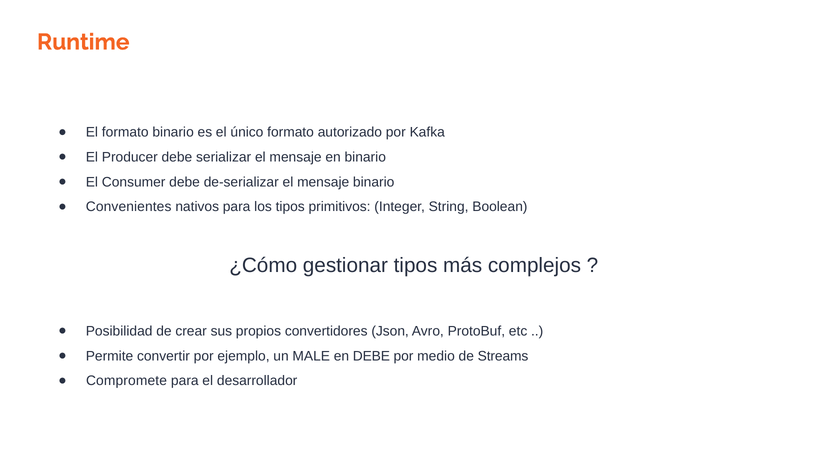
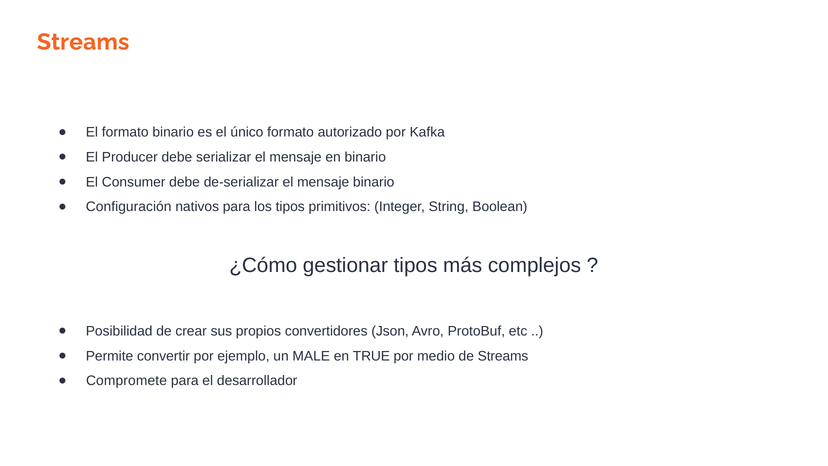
Runtime: Runtime -> Streams (83, 42)
Convenientes: Convenientes -> Configuración (129, 207)
en DEBE: DEBE -> TRUE (371, 356)
